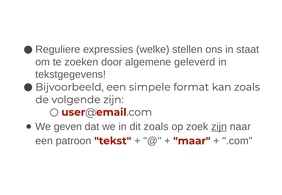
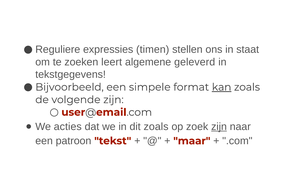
welke: welke -> timen (153, 49)
door: door -> leert (112, 62)
kan underline: none -> present (222, 87)
geven: geven -> acties (68, 127)
